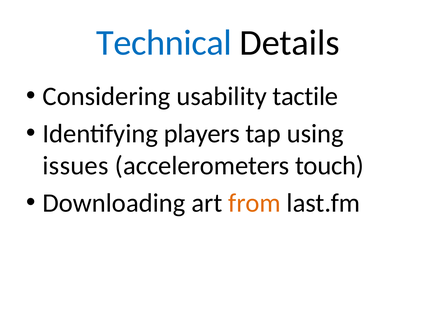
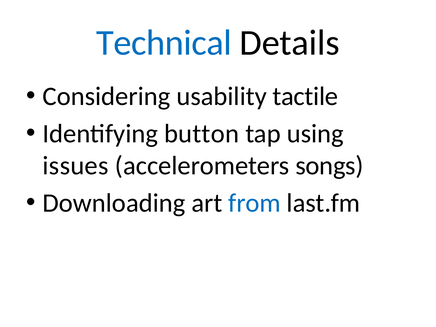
players: players -> button (202, 134)
touch: touch -> songs (329, 166)
from colour: orange -> blue (255, 203)
